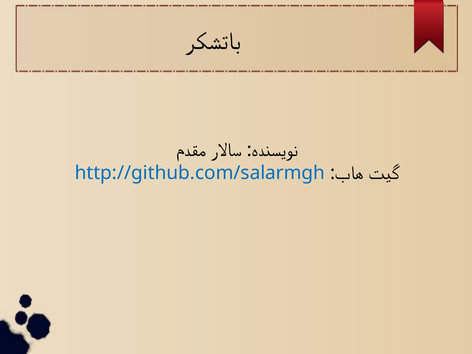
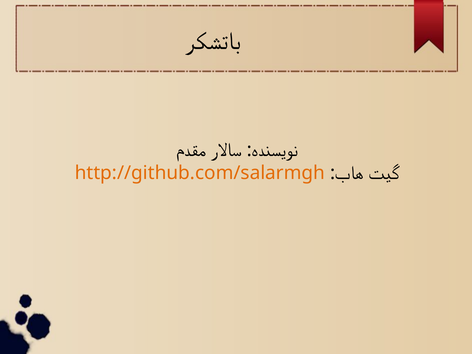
http://github.com/salarmgh colour: blue -> orange (200, 173)
